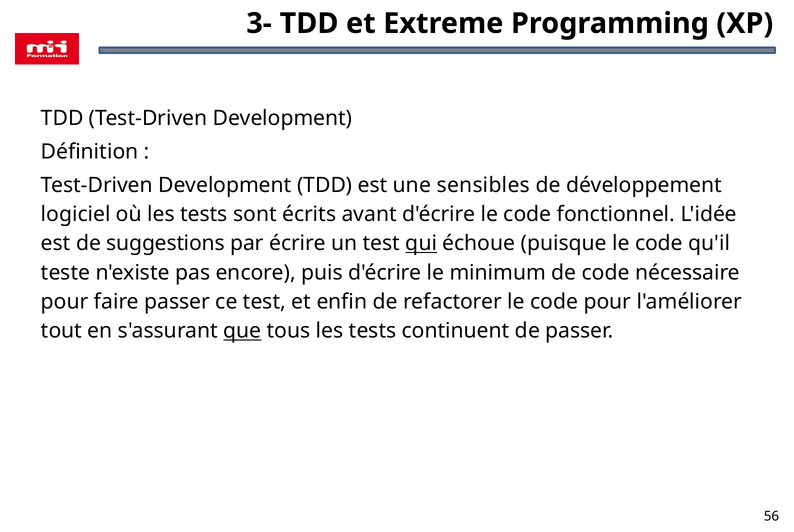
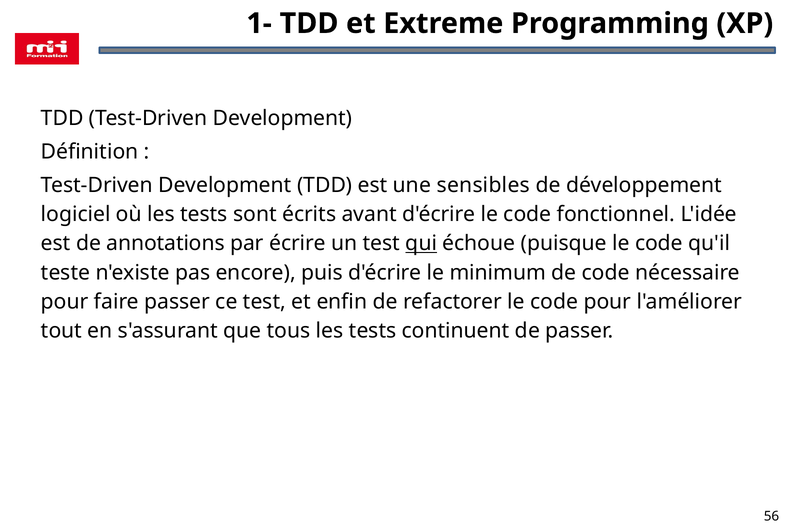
3-: 3- -> 1- (259, 23)
suggestions: suggestions -> annotations (166, 243)
que underline: present -> none (242, 331)
